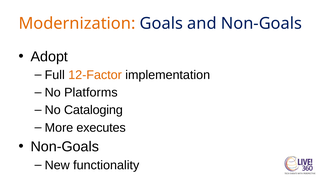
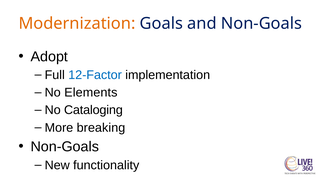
12-Factor colour: orange -> blue (95, 75)
Platforms: Platforms -> Elements (91, 93)
executes: executes -> breaking (101, 128)
